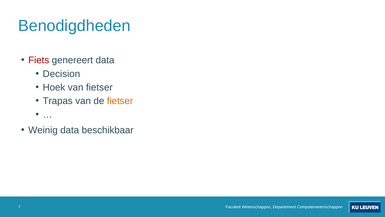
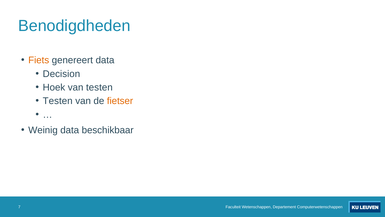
Fiets colour: red -> orange (39, 60)
van fietser: fietser -> testen (99, 87)
Trapas: Trapas -> Testen (58, 101)
